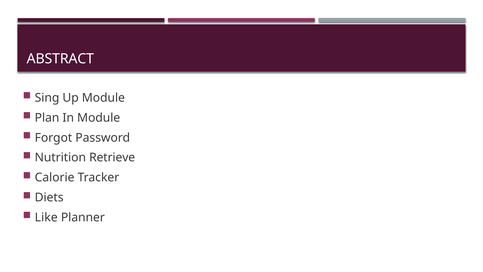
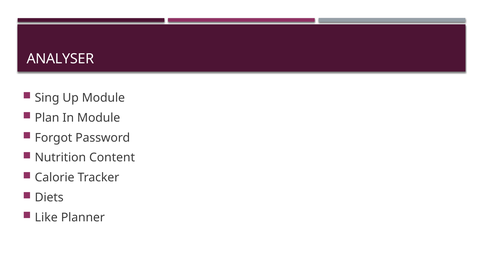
ABSTRACT: ABSTRACT -> ANALYSER (60, 59)
Retrieve: Retrieve -> Content (112, 157)
